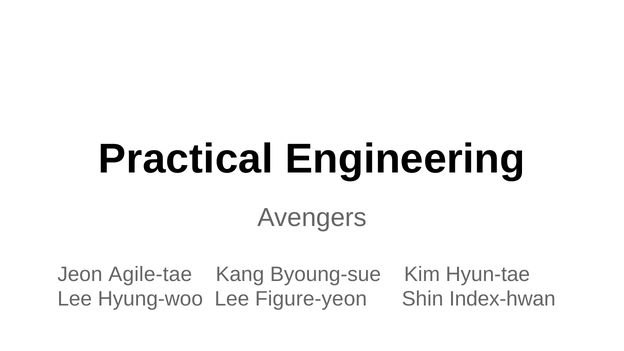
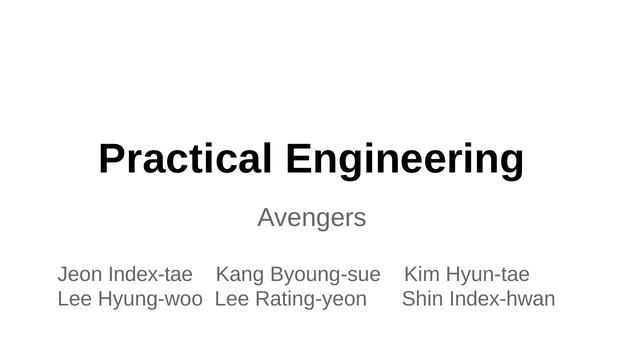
Agile-tae: Agile-tae -> Index-tae (151, 274)
Figure-yeon: Figure-yeon -> Rating-yeon (311, 299)
